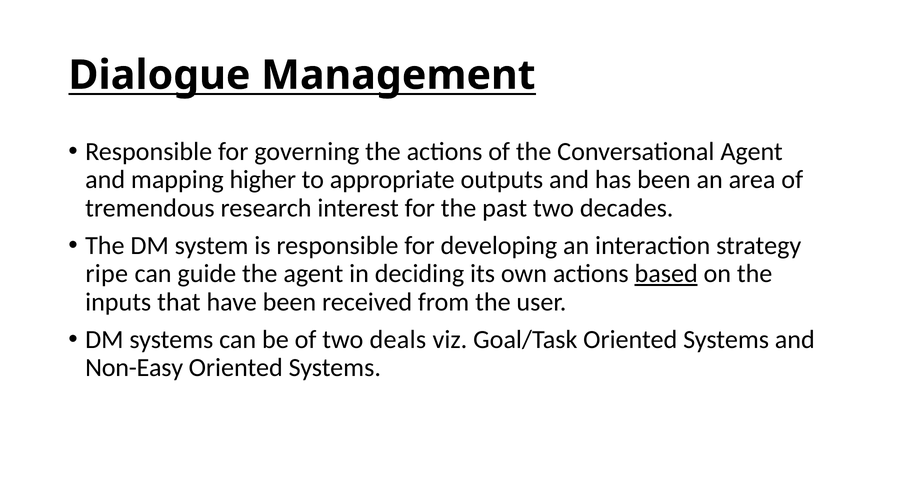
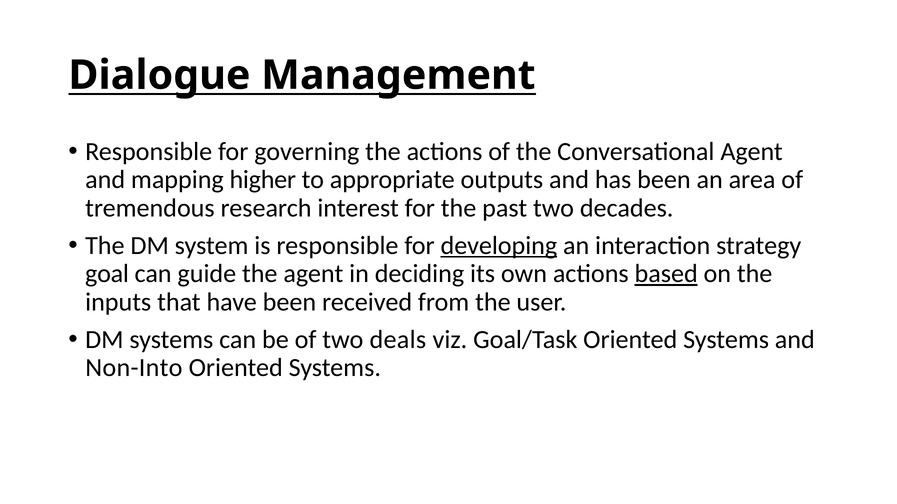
developing underline: none -> present (499, 246)
ripe: ripe -> goal (107, 274)
Non-Easy: Non-Easy -> Non-Into (134, 368)
